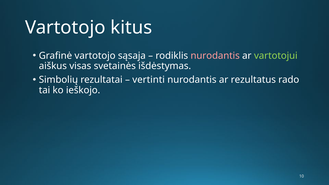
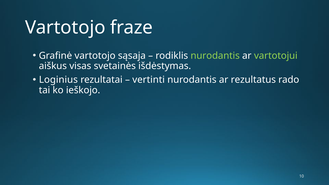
kitus: kitus -> fraze (131, 28)
nurodantis colour: pink -> light green (215, 56)
Simbolių: Simbolių -> Loginius (58, 80)
